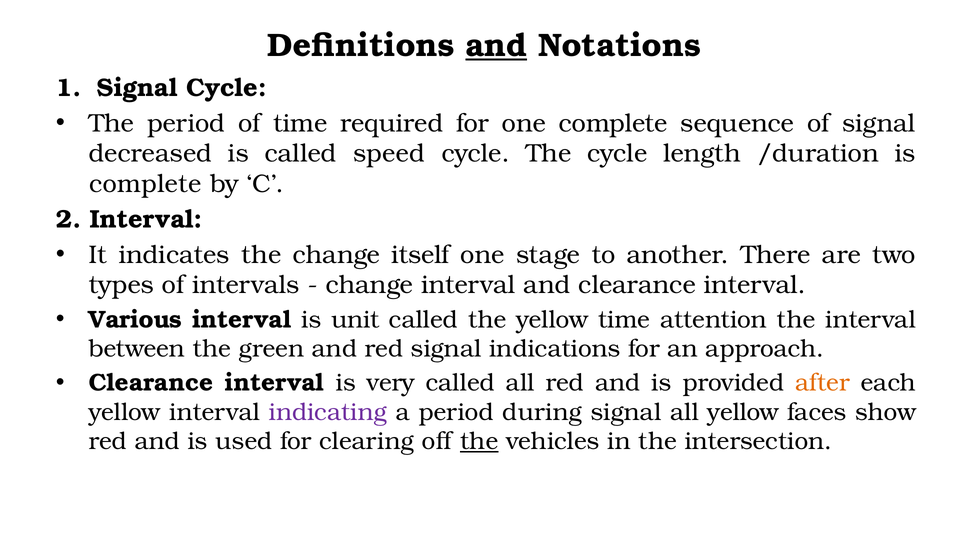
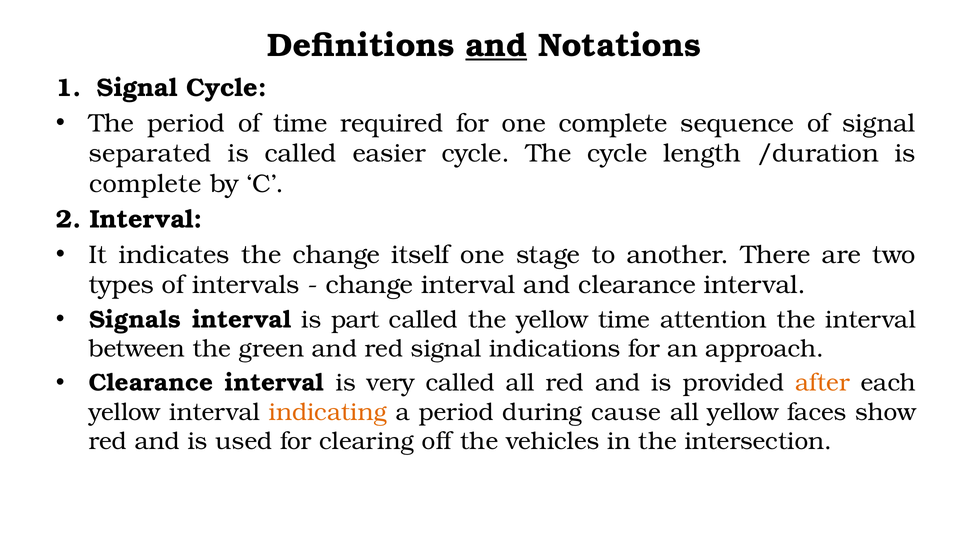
decreased: decreased -> separated (150, 154)
speed: speed -> easier (389, 154)
Various: Various -> Signals (135, 320)
unit: unit -> part (355, 320)
indicating colour: purple -> orange (328, 412)
during signal: signal -> cause (626, 412)
the underline: present -> none (479, 441)
